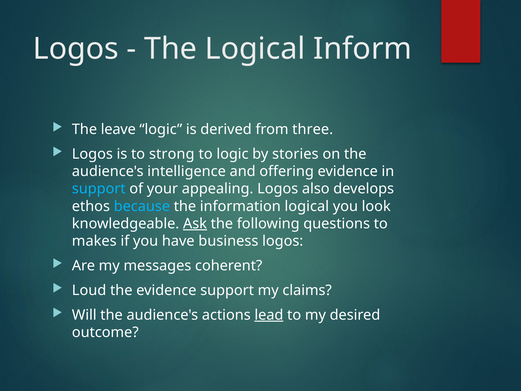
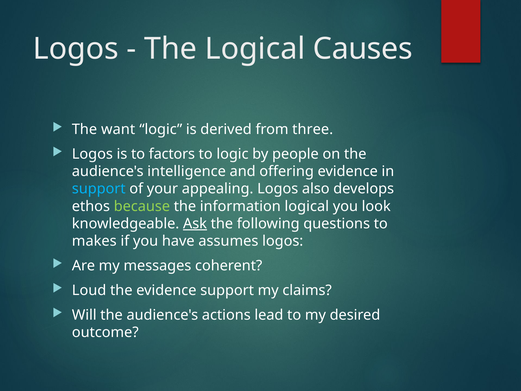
Inform: Inform -> Causes (363, 49)
leave: leave -> want (118, 129)
strong: strong -> factors (172, 154)
stories: stories -> people (295, 154)
because colour: light blue -> light green (142, 206)
business: business -> assumes (228, 241)
lead underline: present -> none (269, 315)
